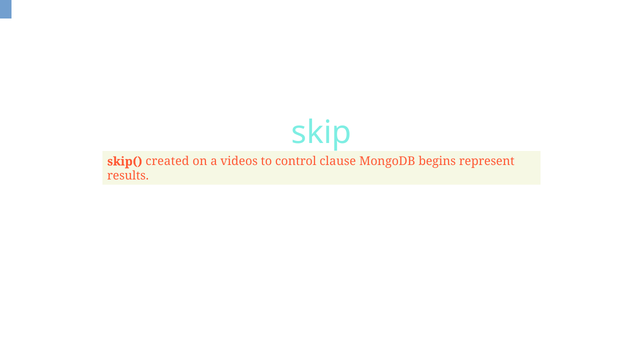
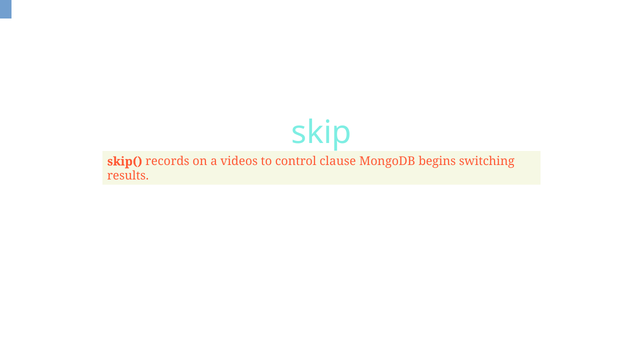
created: created -> records (167, 161)
represent: represent -> switching (487, 161)
